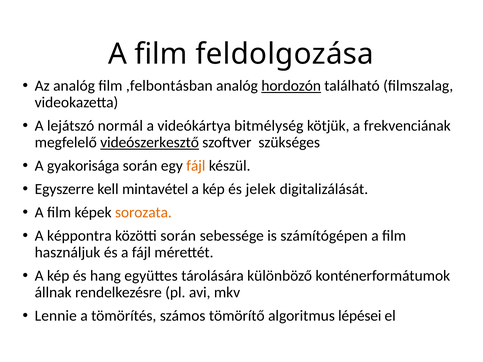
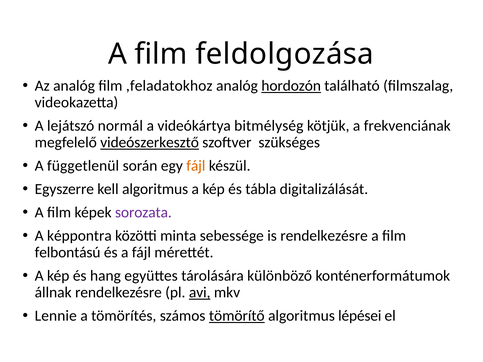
,felbontásban: ,felbontásban -> ,feladatokhoz (169, 86)
gyakorisága: gyakorisága -> függetlenül (83, 166)
kell mintavétel: mintavétel -> algoritmus (155, 189)
jelek: jelek -> tábla (261, 189)
sorozata colour: orange -> purple (143, 213)
közötti során: során -> minta (178, 236)
is számítógépen: számítógépen -> rendelkezésre (324, 236)
használjuk: használjuk -> felbontású (68, 253)
avi underline: none -> present (200, 293)
tömörítő underline: none -> present (237, 316)
